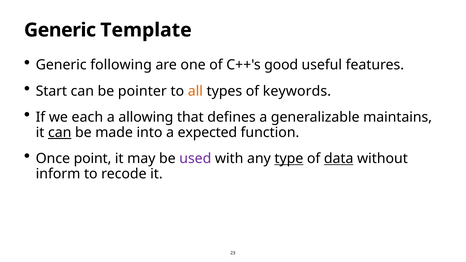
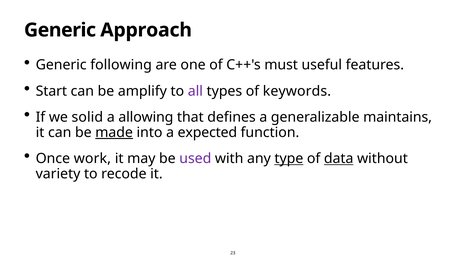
Template: Template -> Approach (146, 30)
good: good -> must (281, 65)
pointer: pointer -> amplify (142, 91)
all colour: orange -> purple (195, 91)
each: each -> solid (87, 117)
can underline: present -> none (60, 132)
made underline: none -> present (114, 132)
point: point -> work (92, 159)
inform: inform -> variety (58, 174)
